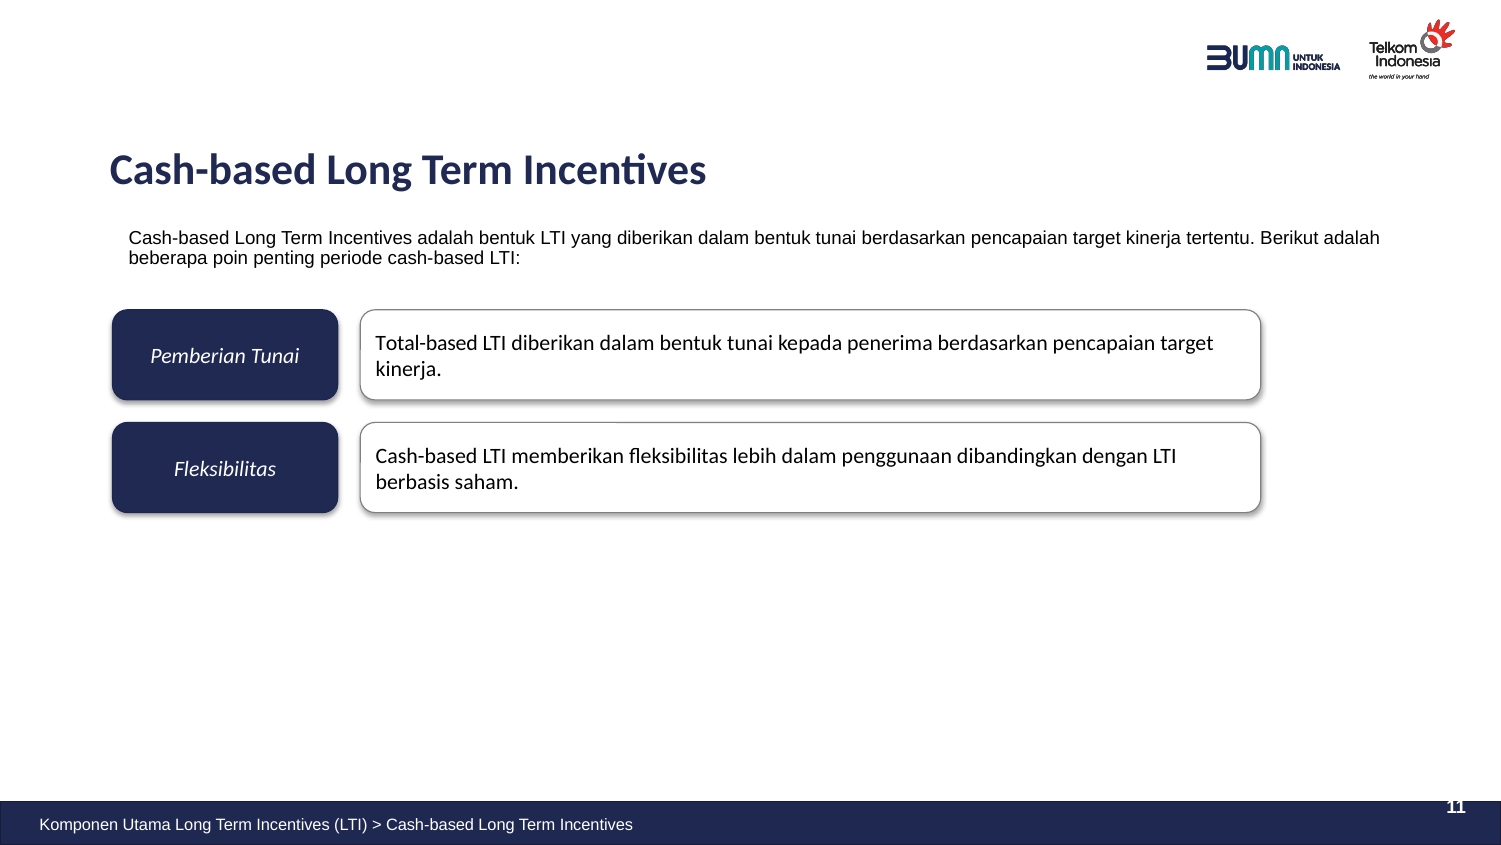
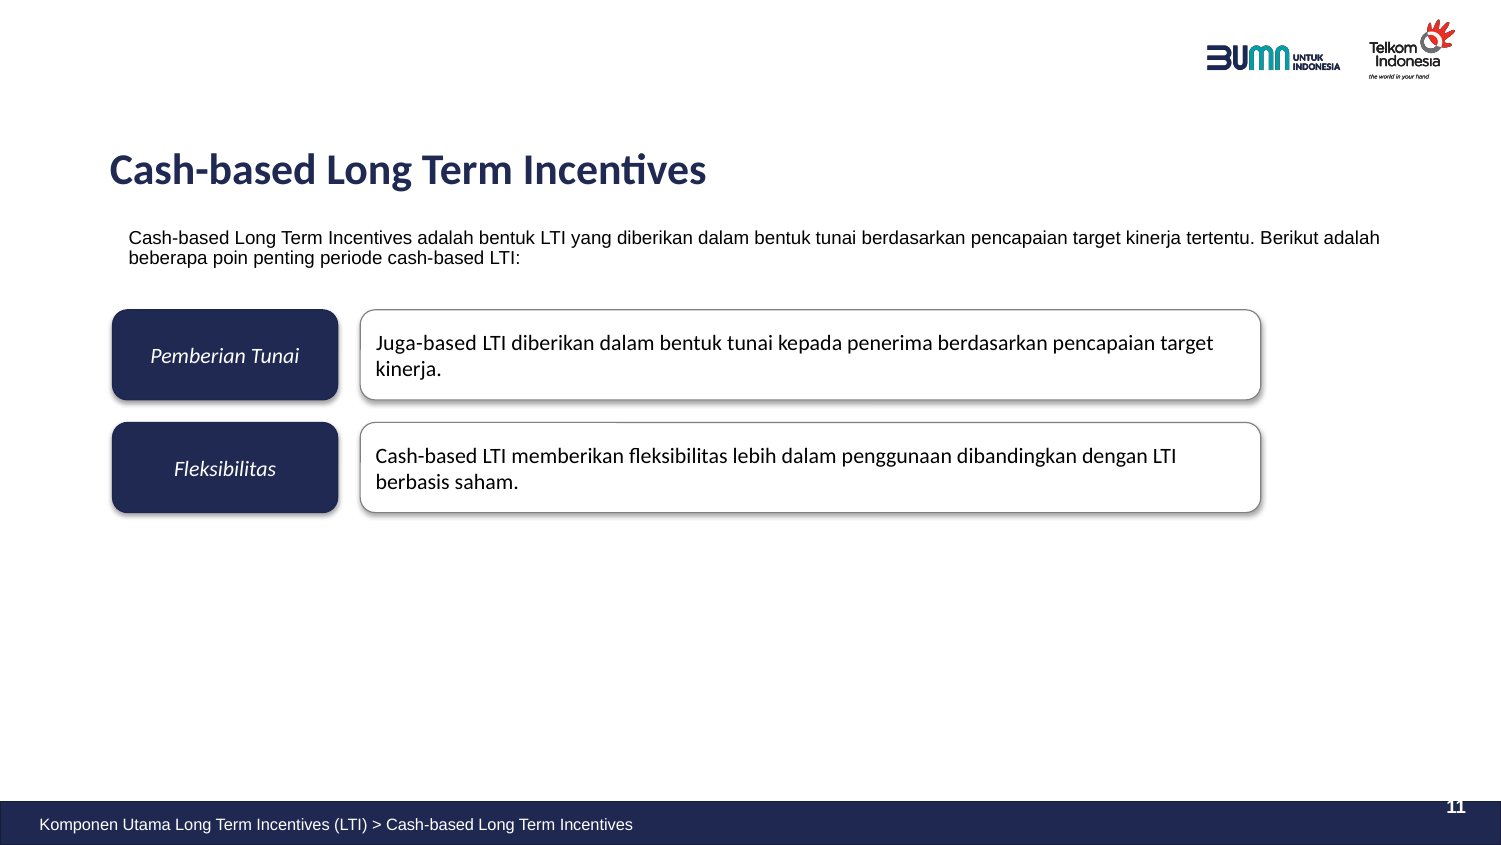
Total-based: Total-based -> Juga-based (426, 343)
